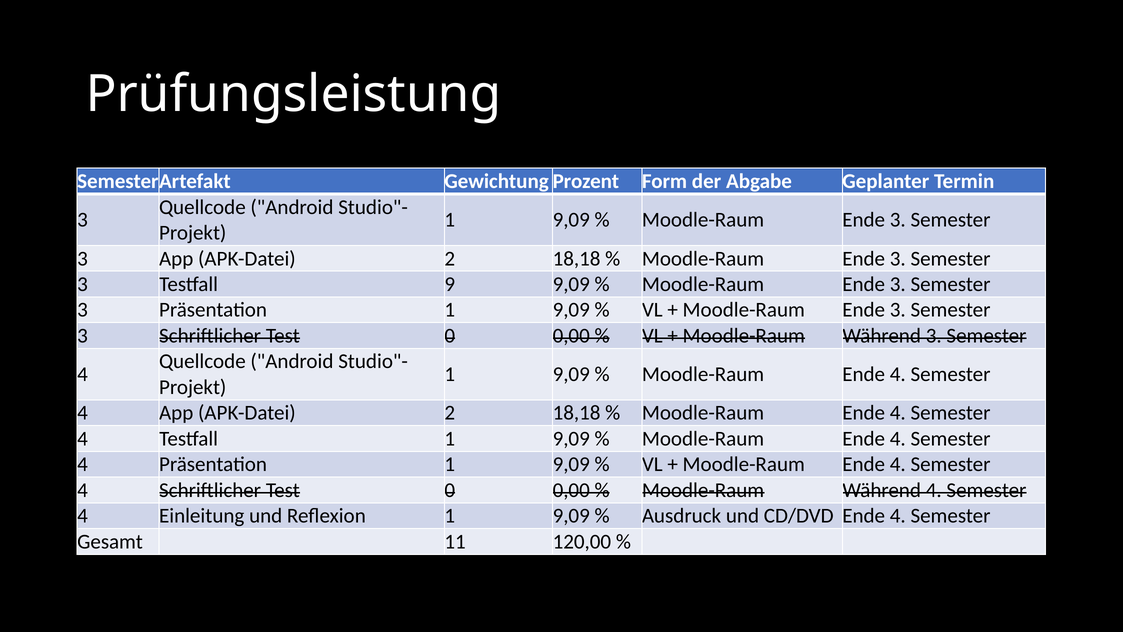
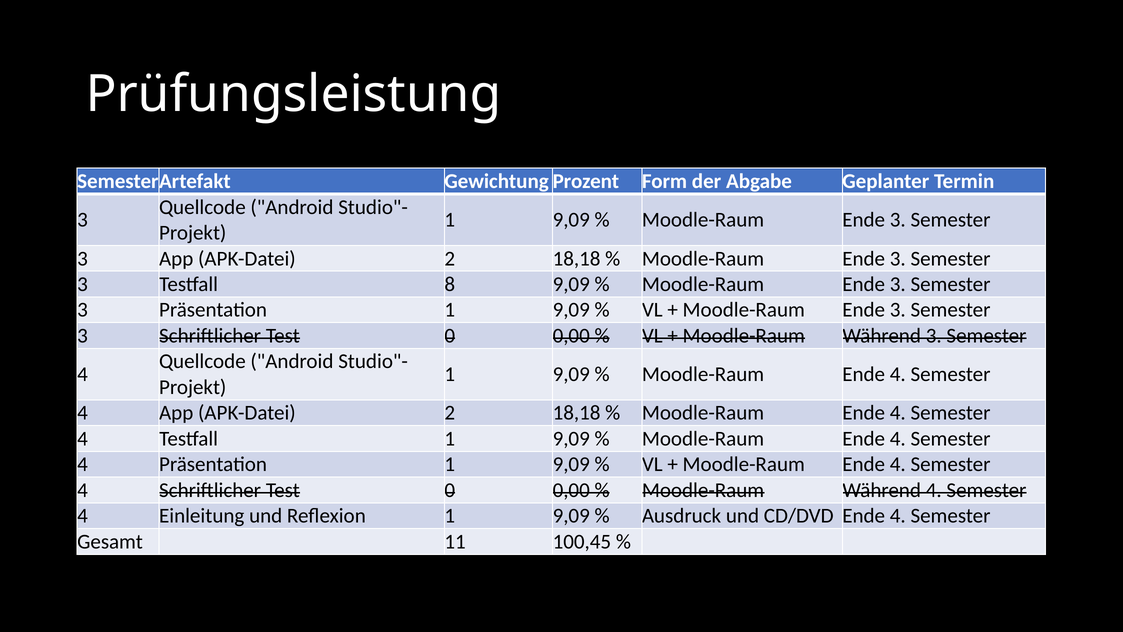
9: 9 -> 8 (450, 284)
120,00: 120,00 -> 100,45 (582, 541)
